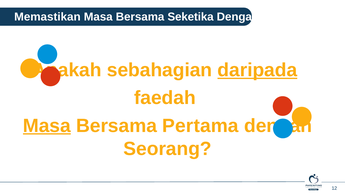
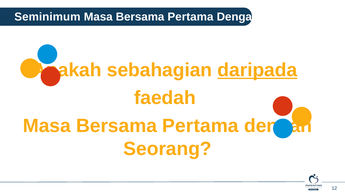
Memastikan: Memastikan -> Seminimum (47, 17)
Seketika: Seketika -> Pertama (190, 17)
Masa underline: present -> none (47, 126)
